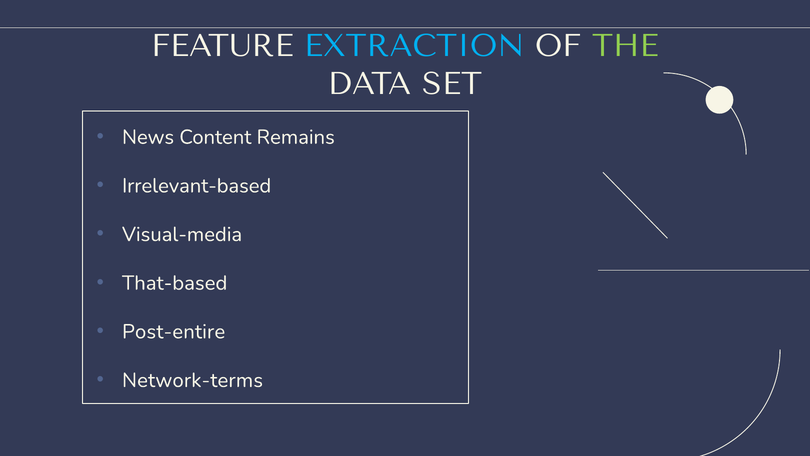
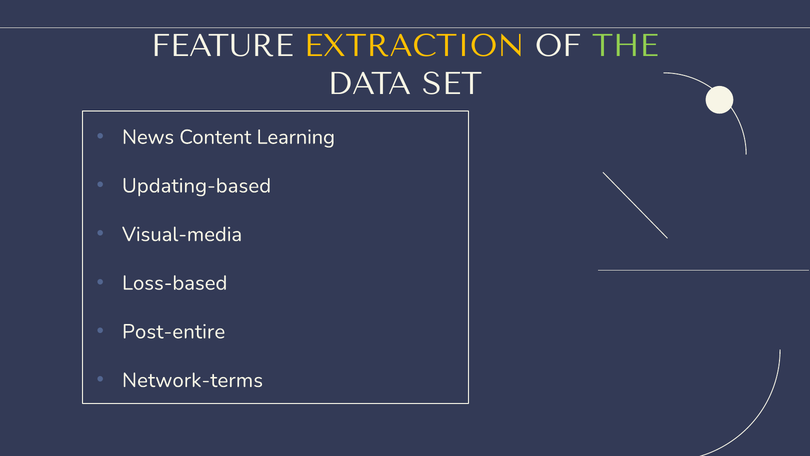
EXTRACTION colour: light blue -> yellow (414, 46)
Remains: Remains -> Learning (296, 137)
Irrelevant-based: Irrelevant-based -> Updating-based (197, 186)
That-based: That-based -> Loss-based (175, 283)
